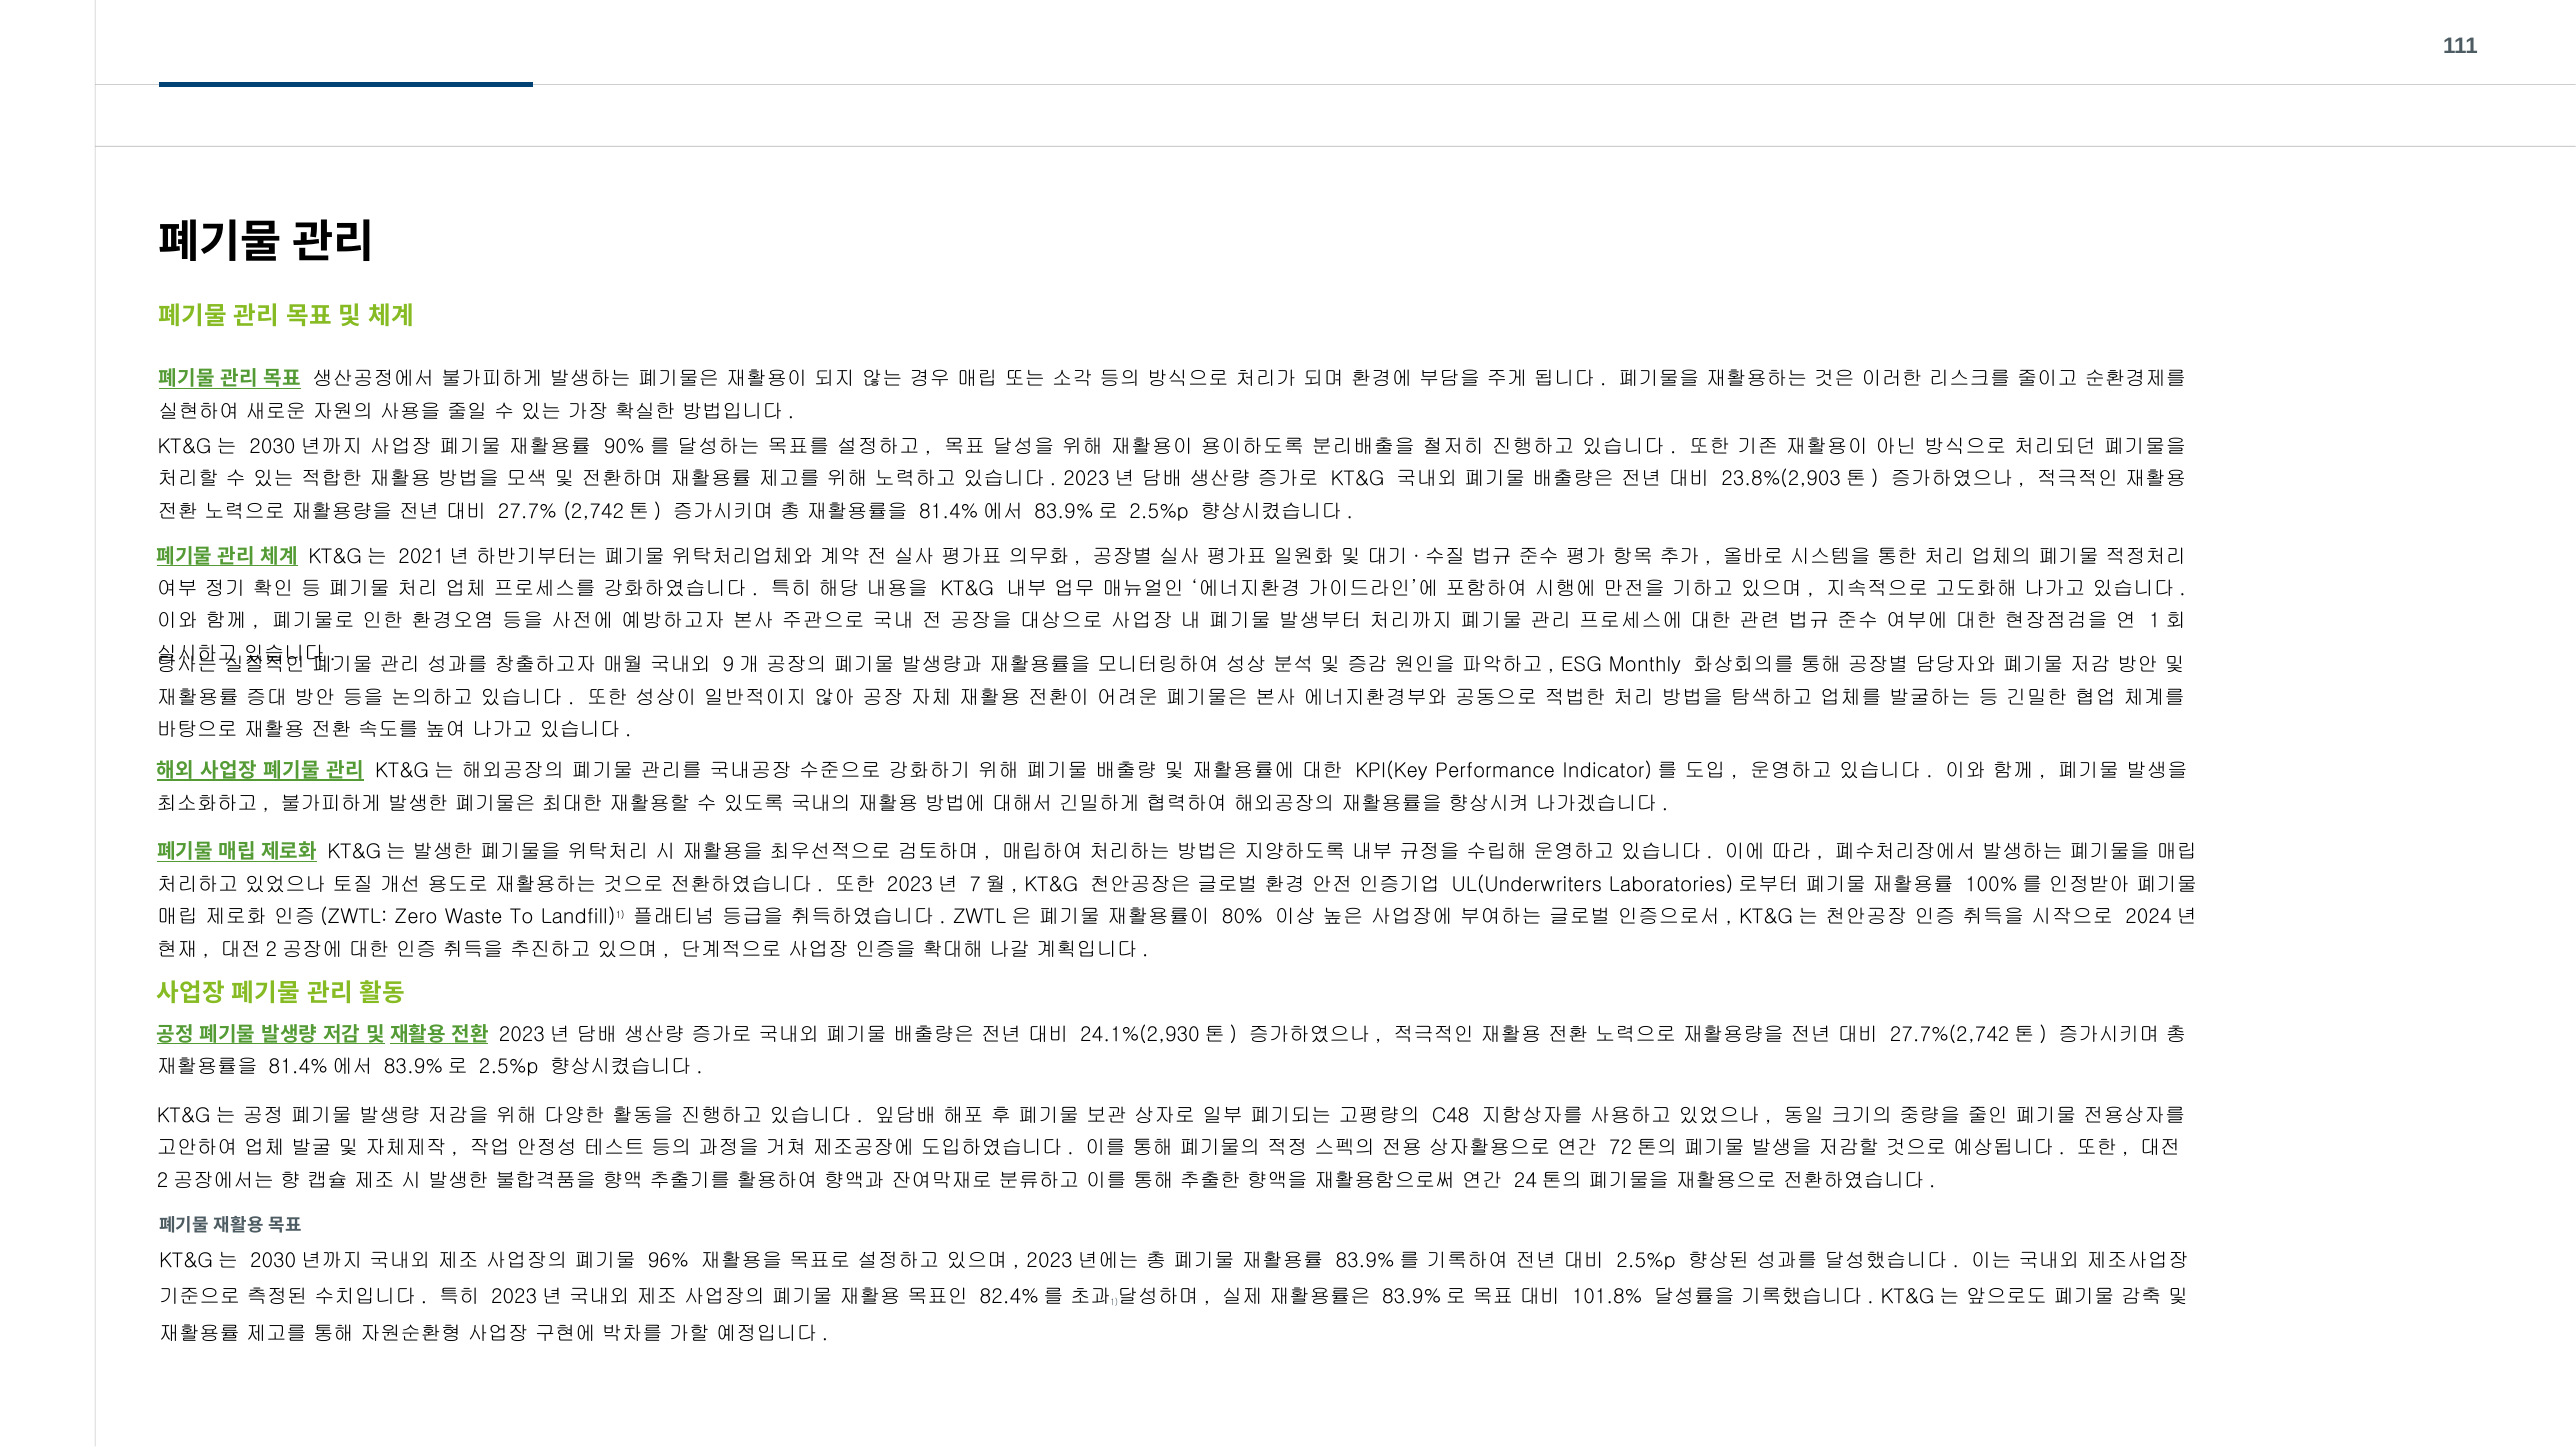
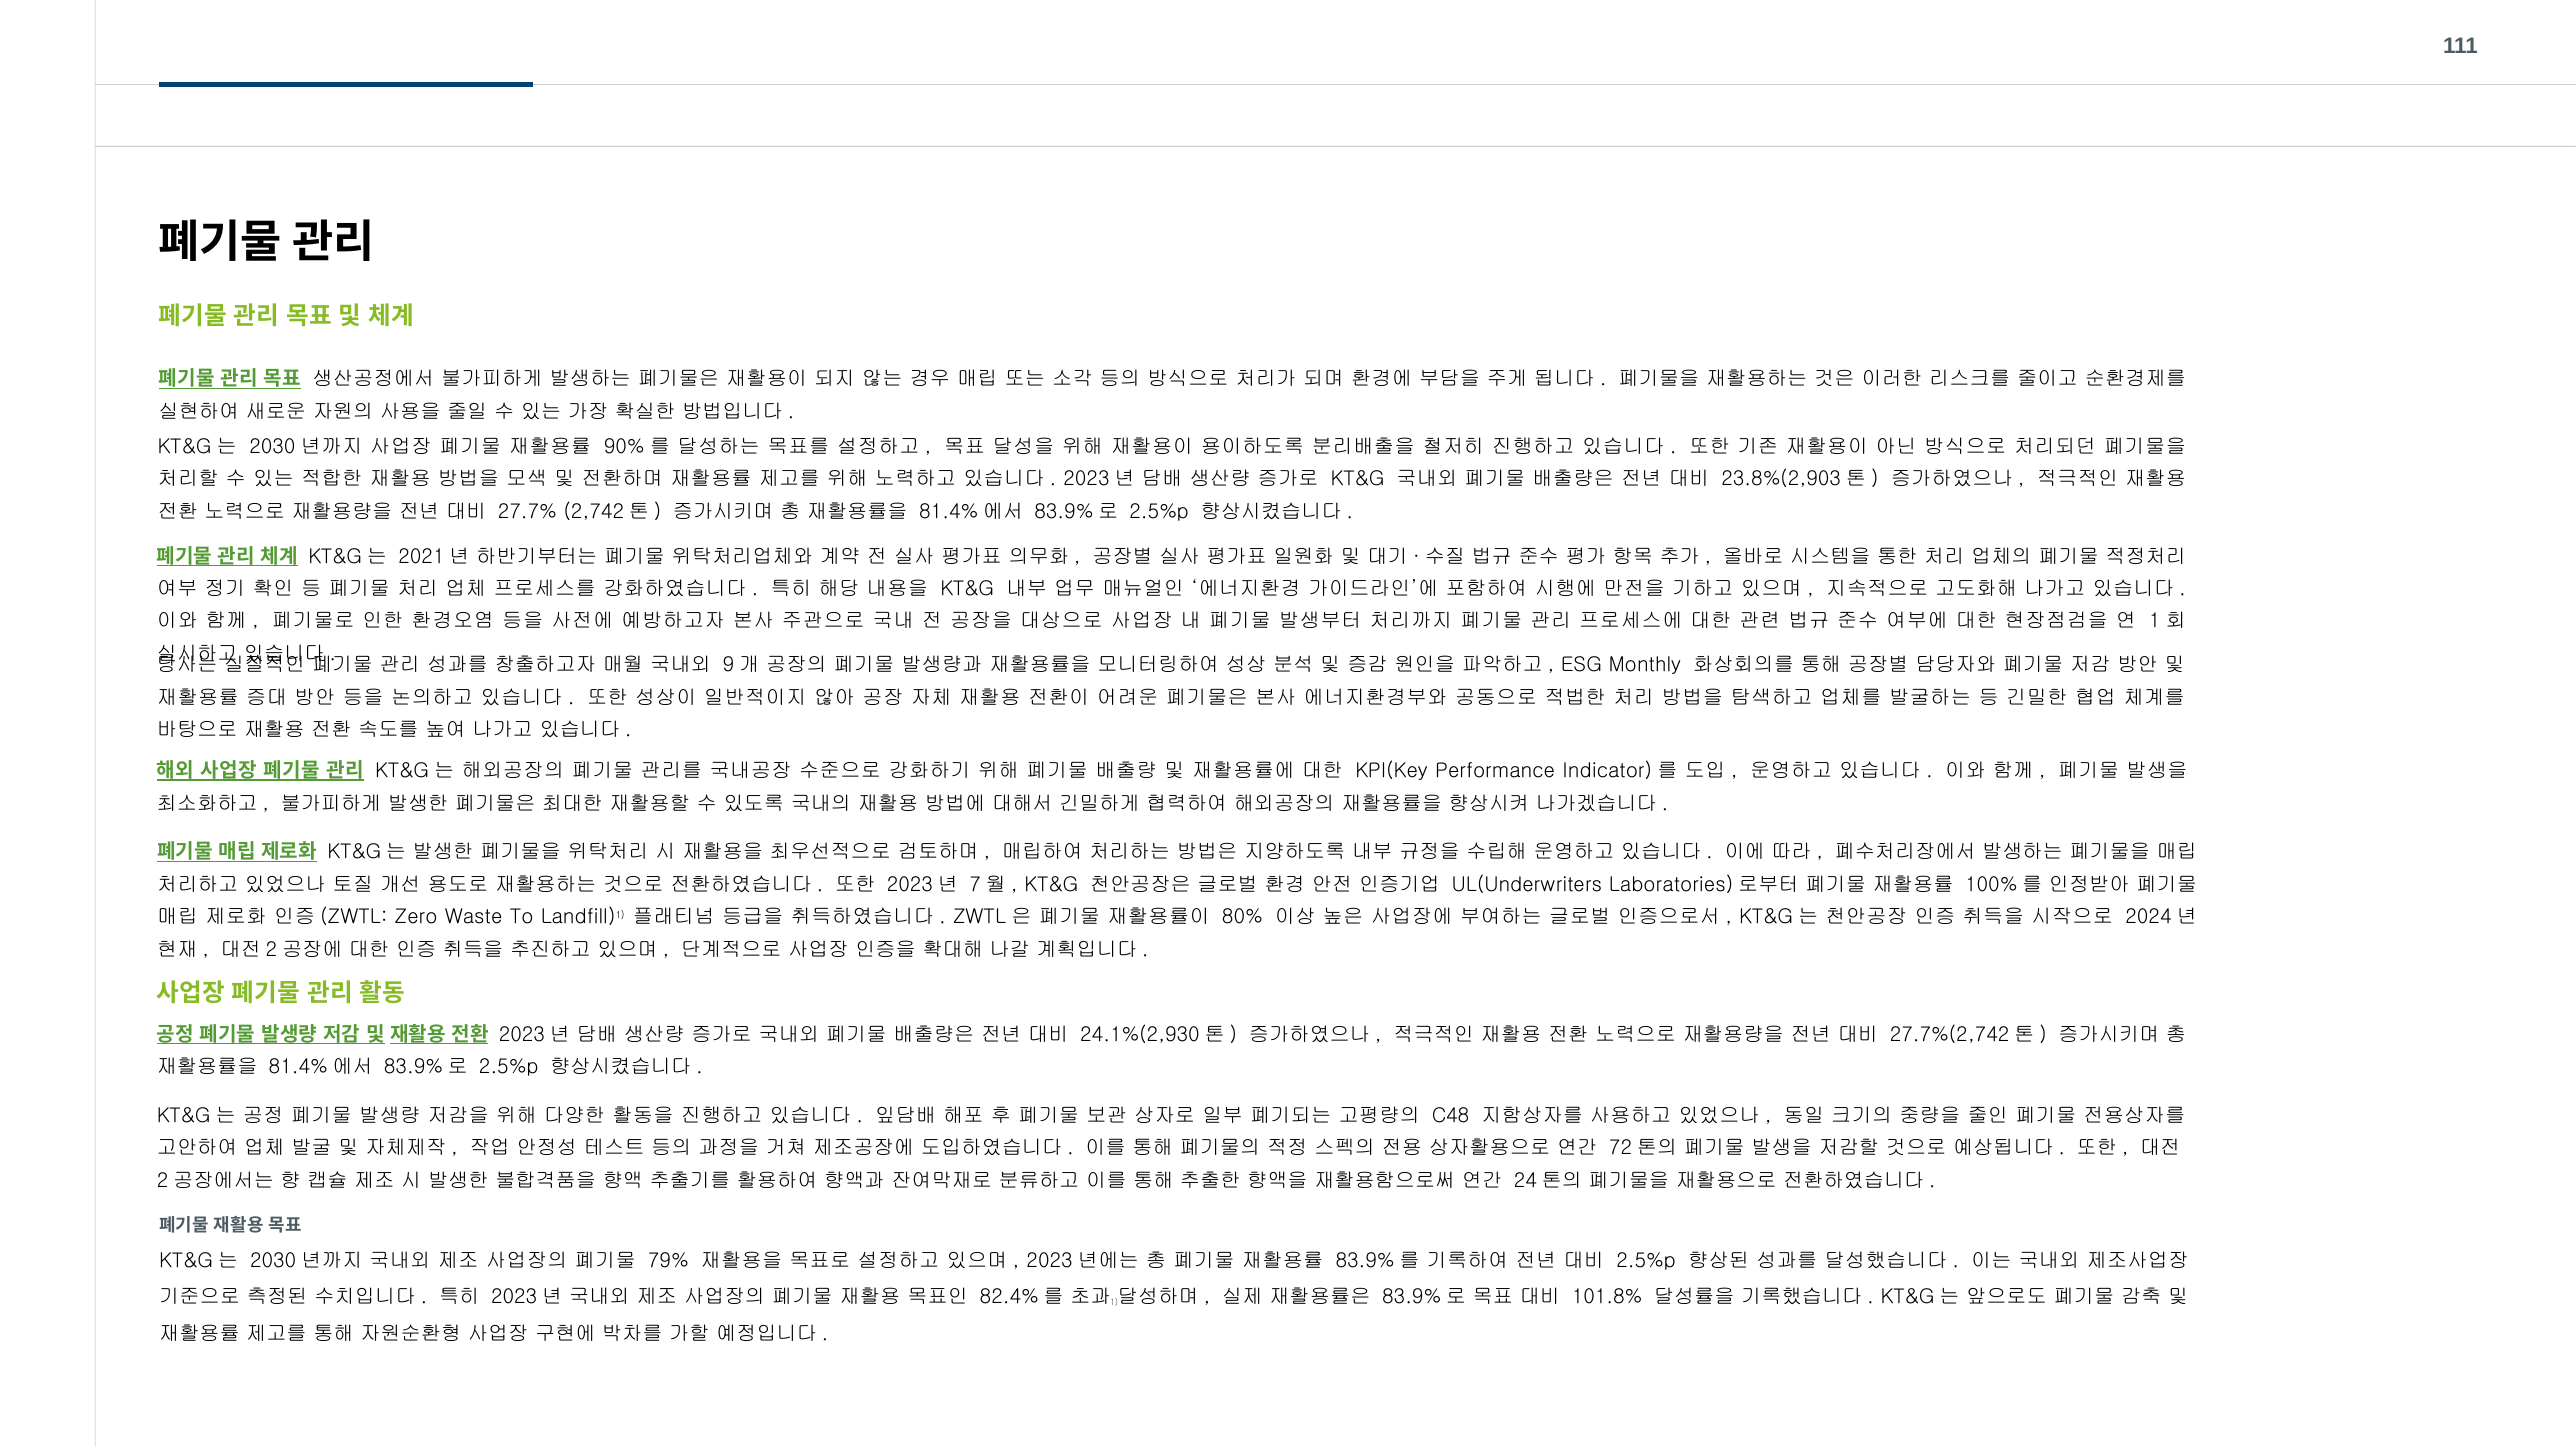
96%: 96% -> 79% (668, 1261)
